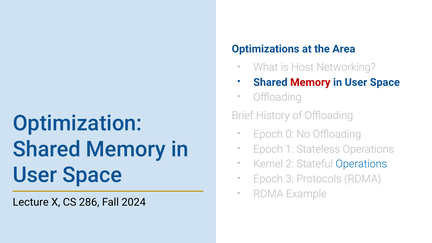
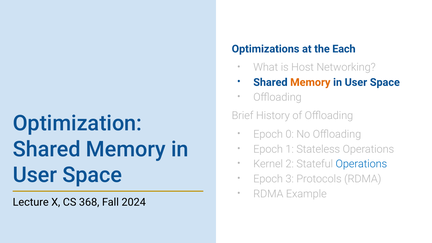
Area: Area -> Each (344, 49)
Memory colour: red -> orange (310, 82)
286: 286 -> 368 (89, 202)
